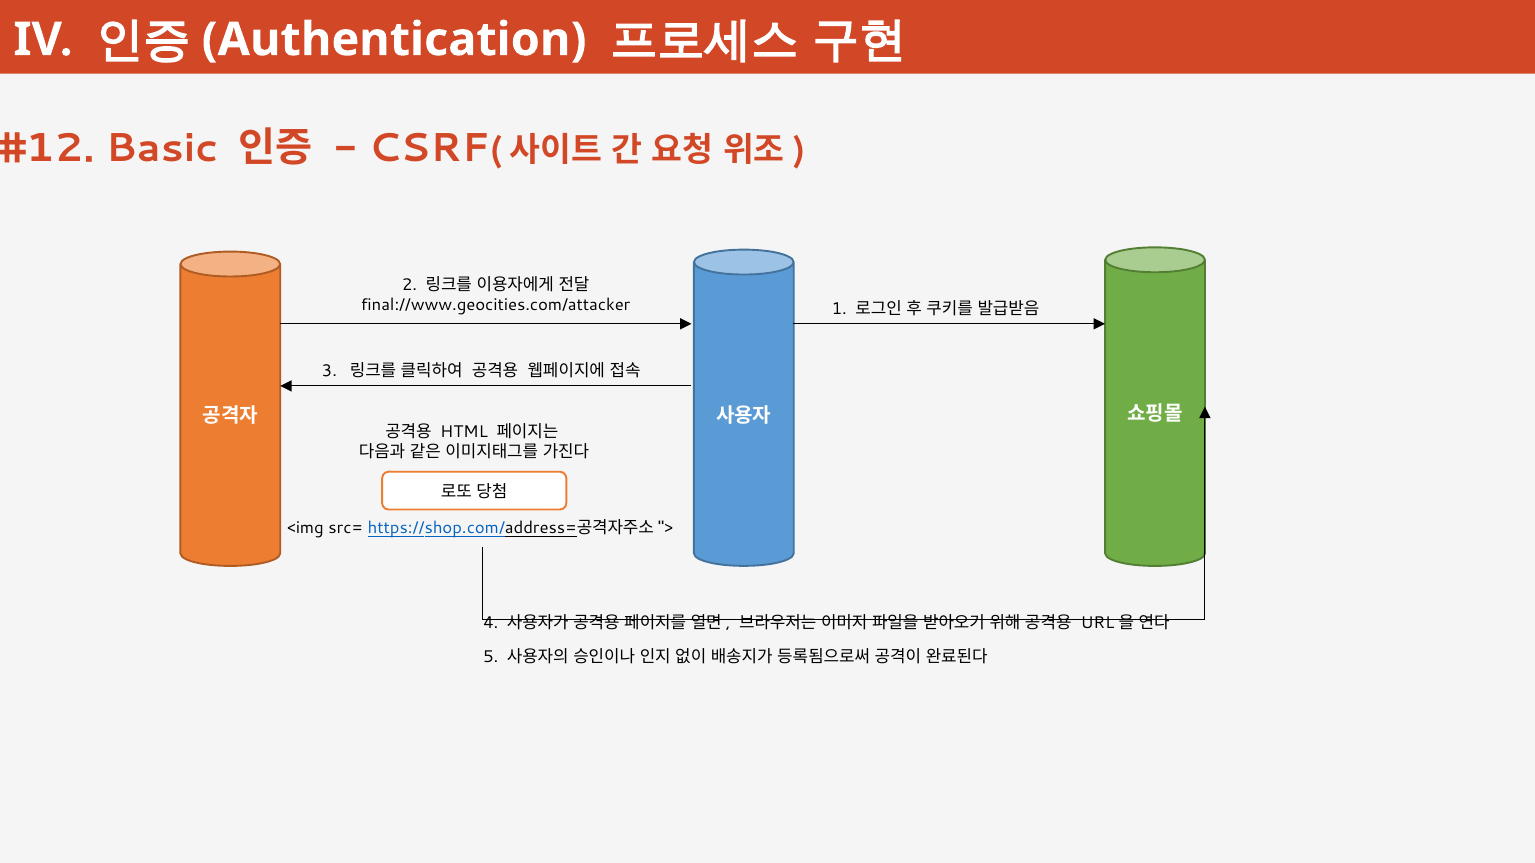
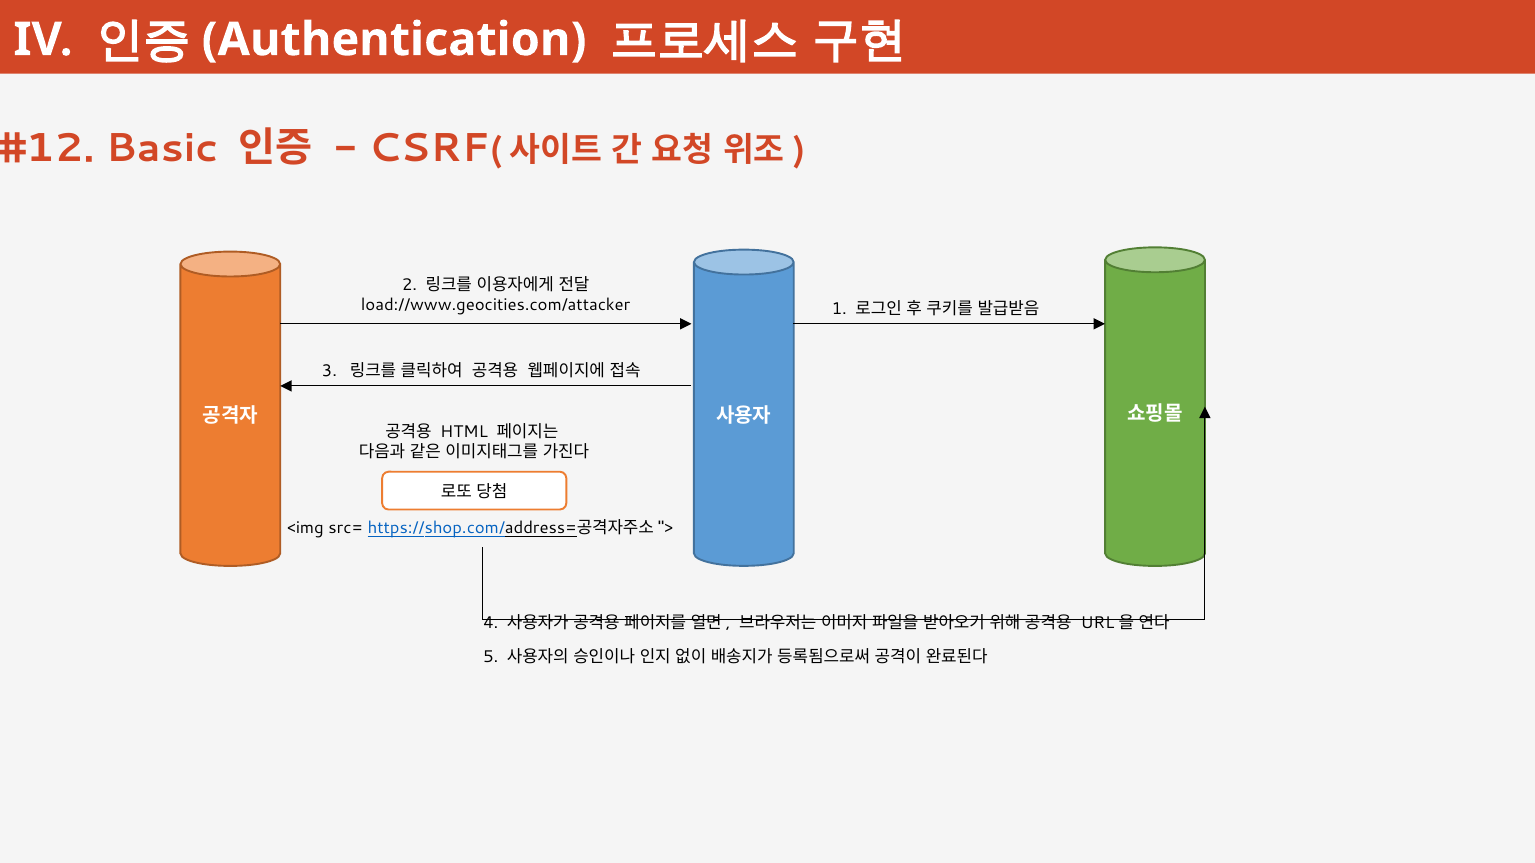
final://www.geocities.com/attacker: final://www.geocities.com/attacker -> load://www.geocities.com/attacker (496, 305)
